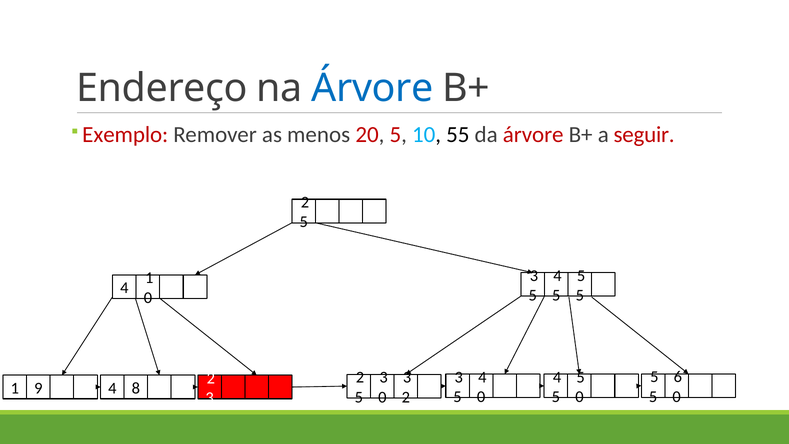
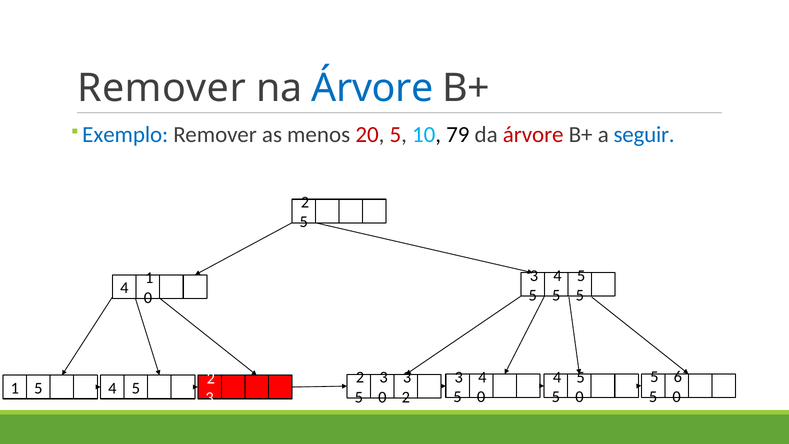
Endereço: Endereço -> Remover (162, 88)
Exemplo colour: red -> blue (125, 135)
55: 55 -> 79 (458, 135)
seguir colour: red -> blue (644, 135)
1 9: 9 -> 5 (38, 388)
8: 8 -> 5 (136, 388)
